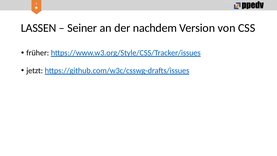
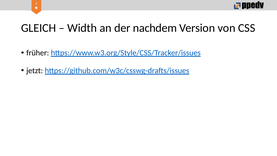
LASSEN: LASSEN -> GLEICH (39, 28)
Seiner: Seiner -> Width (82, 28)
